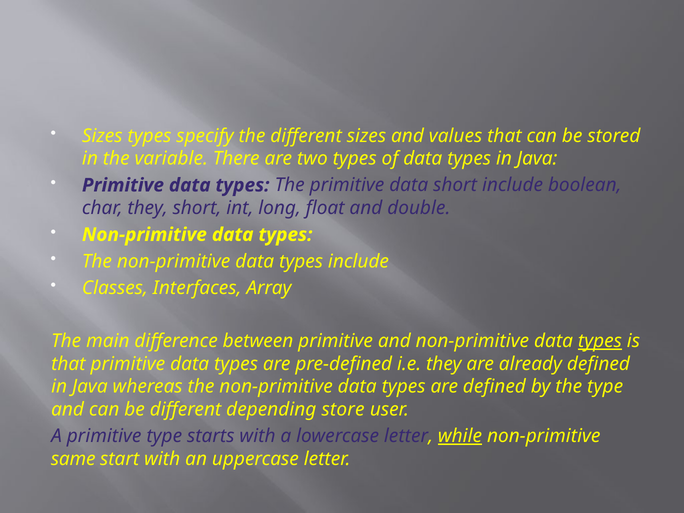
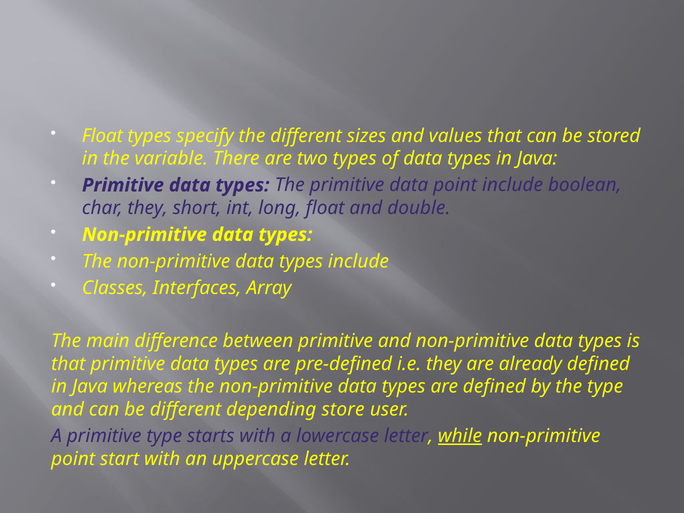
Sizes: Sizes -> Float (102, 136)
data short: short -> point (455, 185)
types underline: present -> none (600, 341)
same: same -> point (73, 459)
